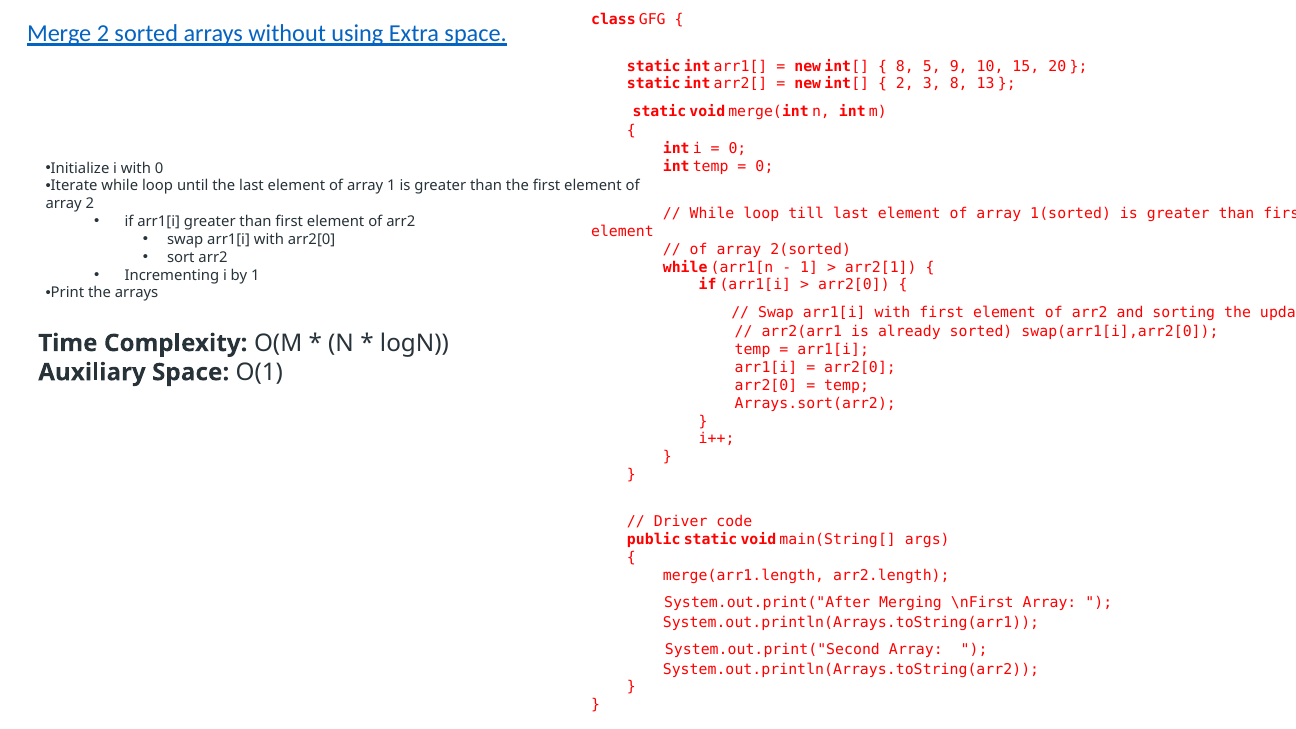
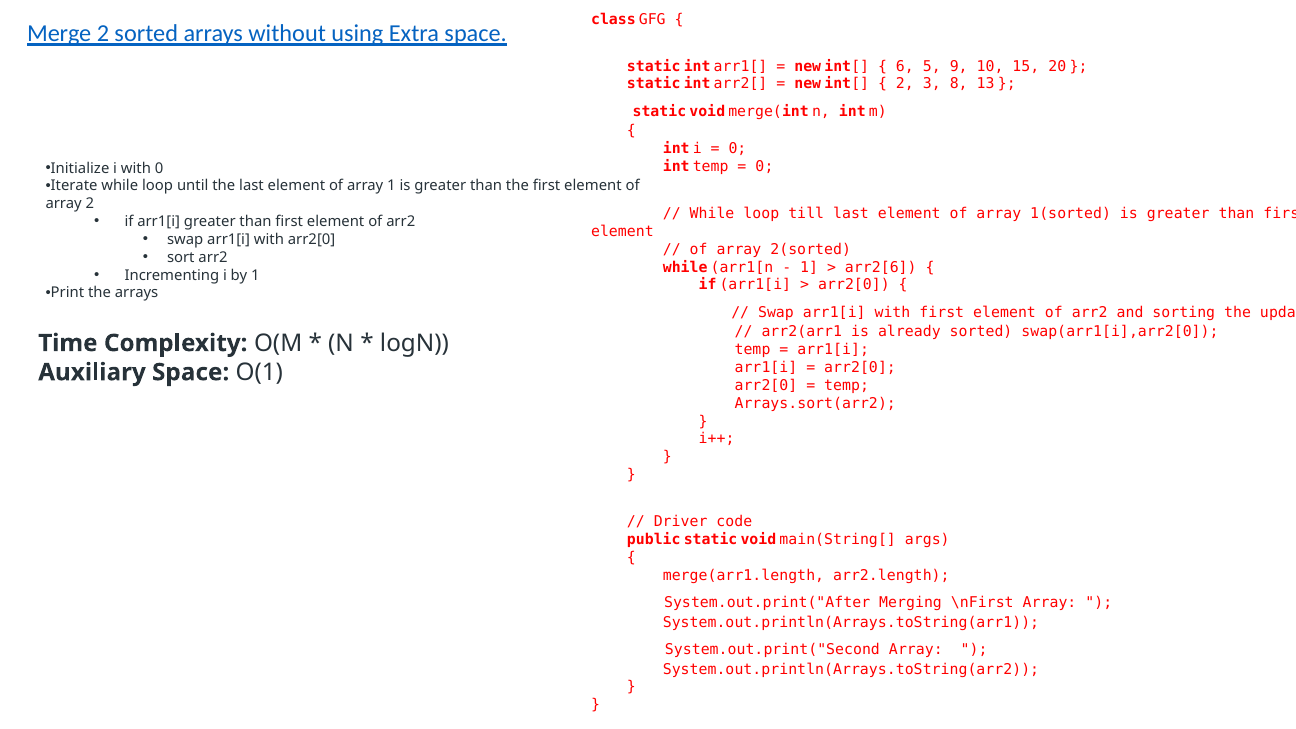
8: 8 -> 6 (905, 66)
arr2[1: arr2[1 -> arr2[6 (881, 267)
